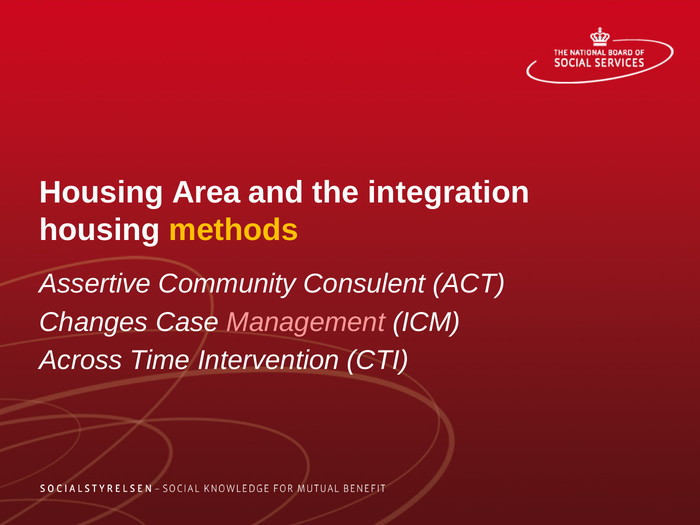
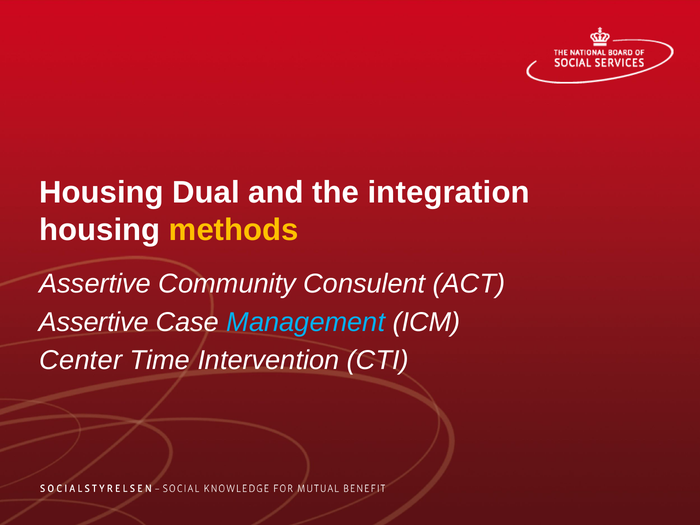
Area: Area -> Dual (206, 193)
Changes: Changes -> Assertive (94, 322)
Management colour: pink -> light blue (306, 322)
Across: Across -> Center (81, 360)
